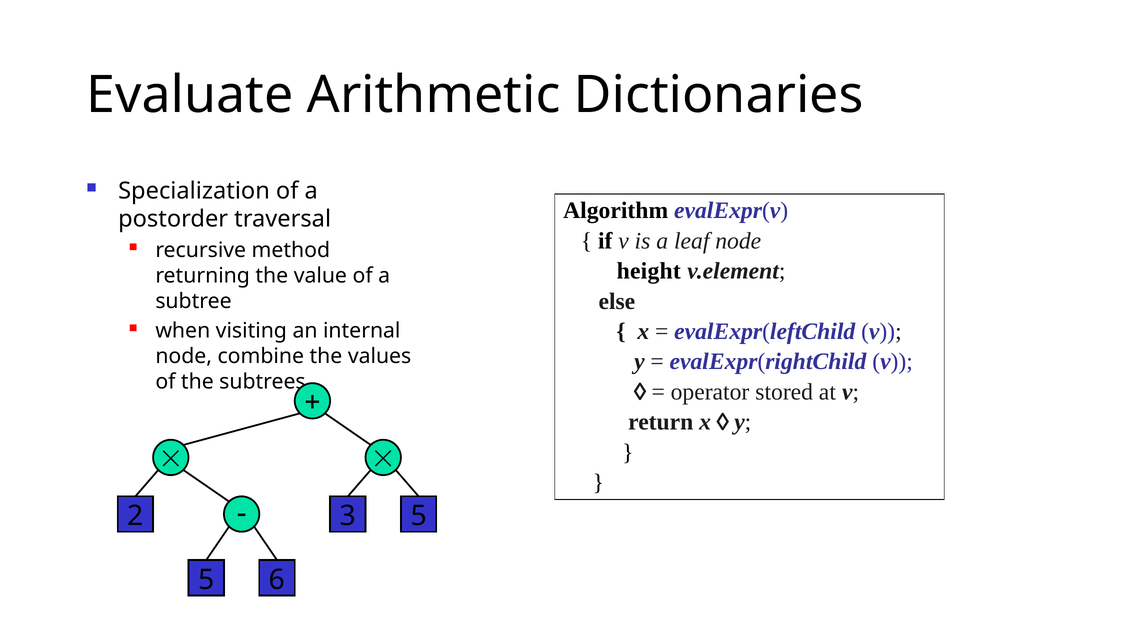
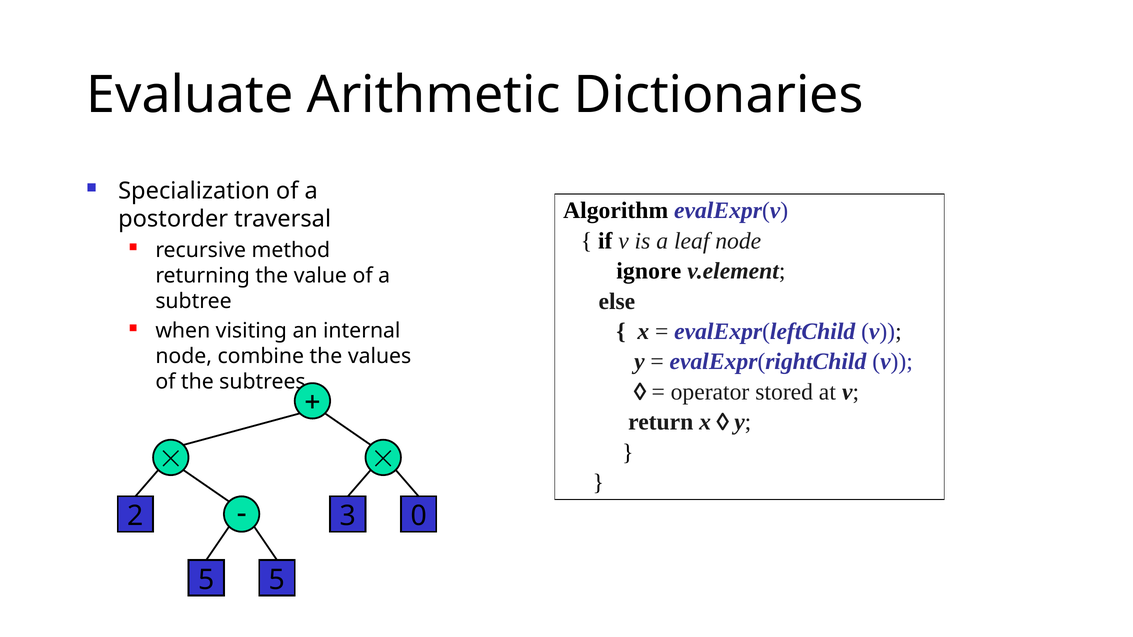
height: height -> ignore (649, 271)
3 5: 5 -> 0 (419, 516)
5 6: 6 -> 5 (277, 580)
